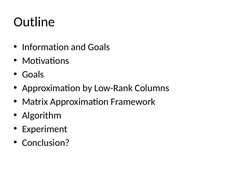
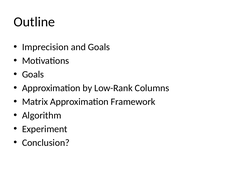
Information: Information -> Imprecision (45, 47)
